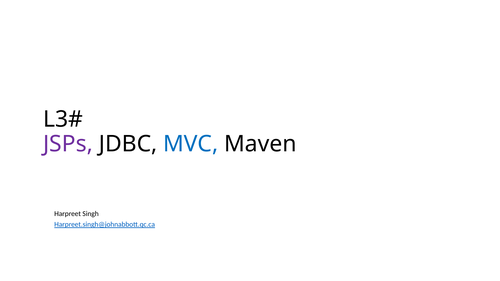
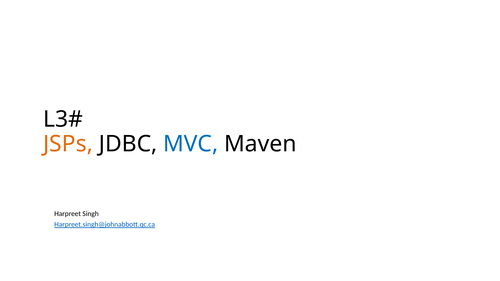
JSPs colour: purple -> orange (68, 144)
